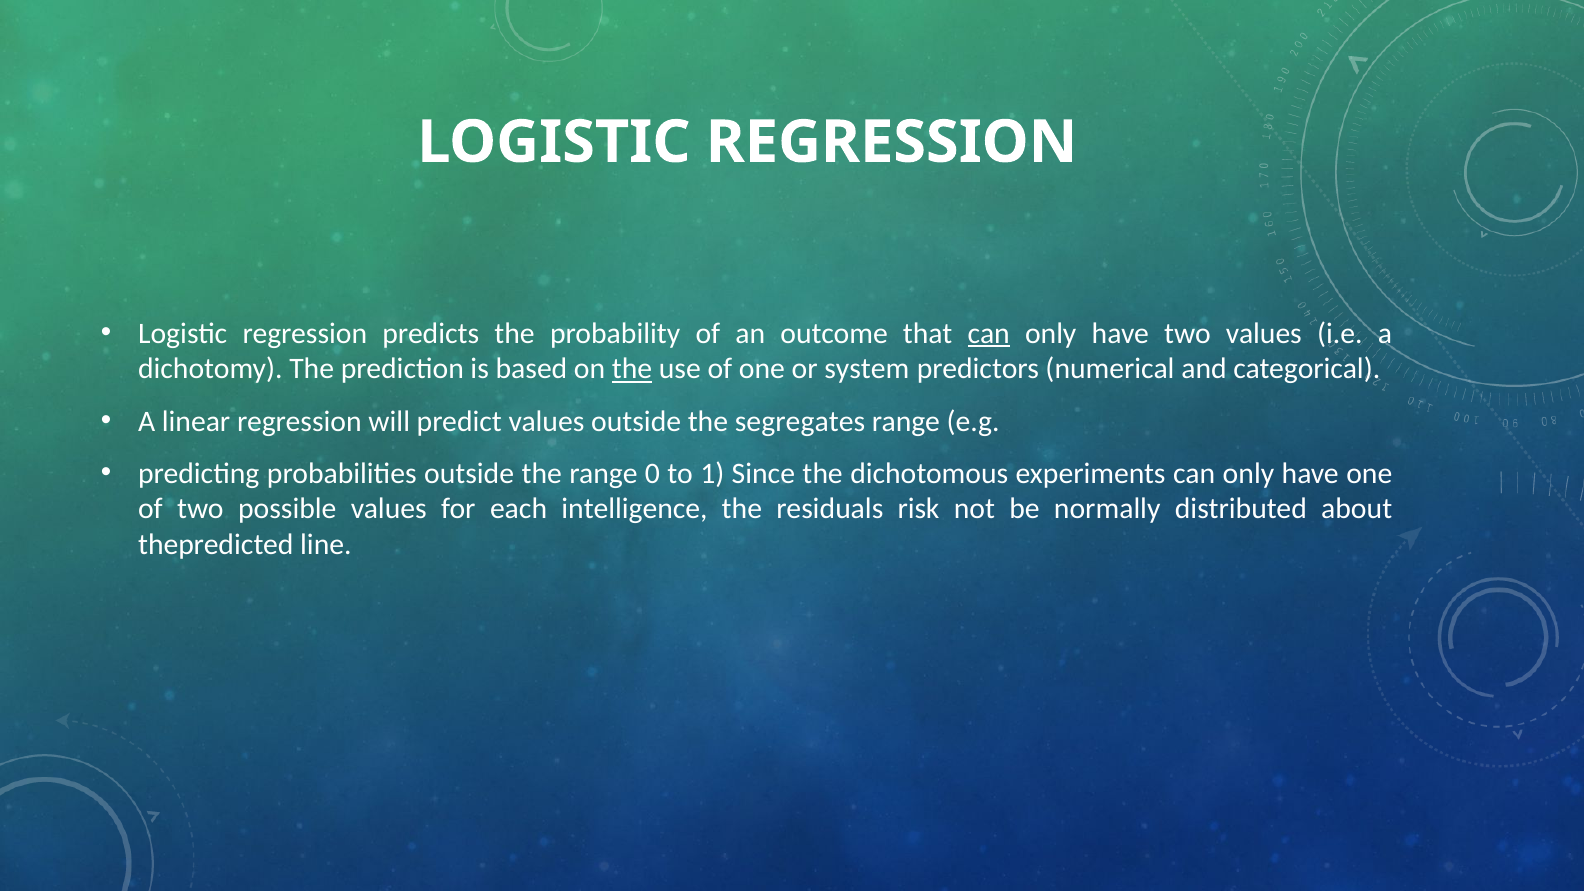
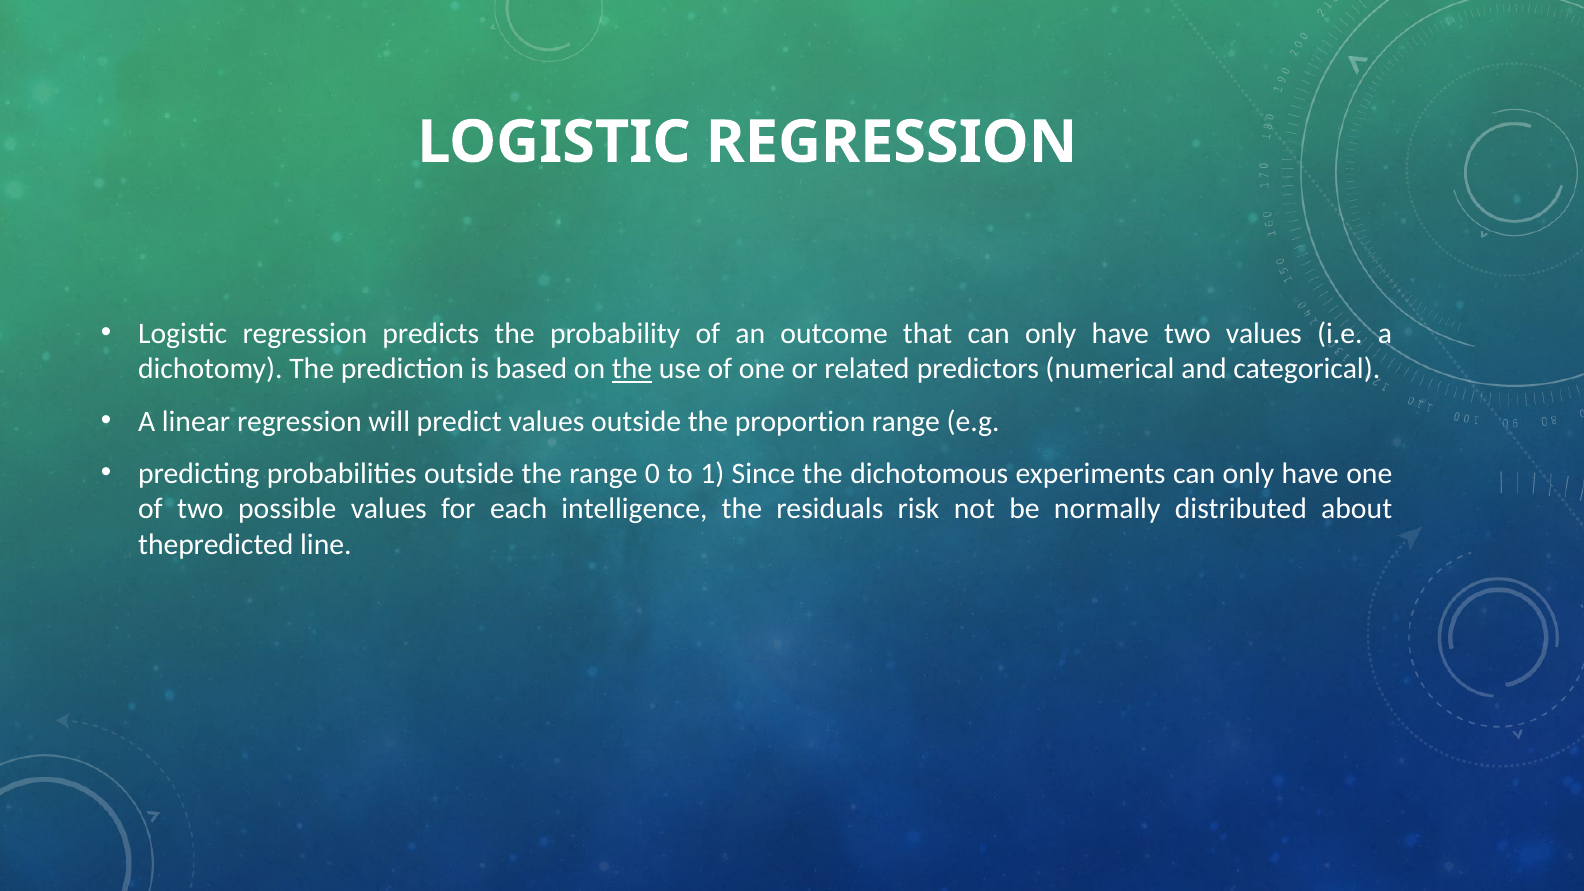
can underline: present -> none (989, 334)
system: system -> related (867, 369)
segregates: segregates -> proportion (800, 421)
